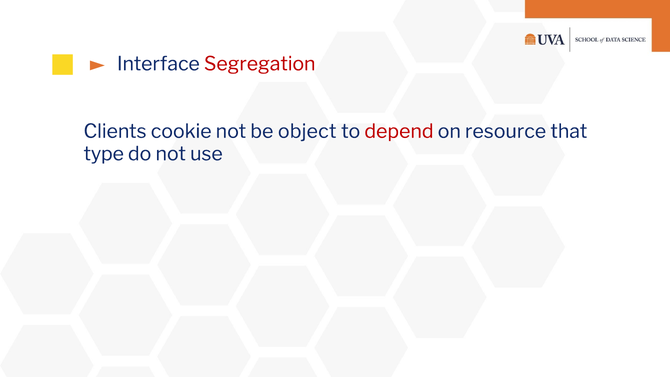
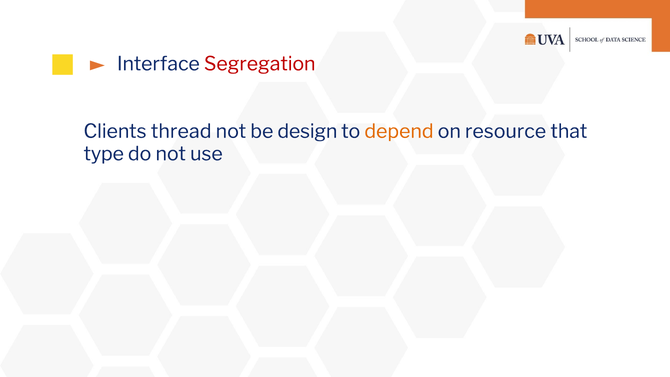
cookie: cookie -> thread (181, 131)
object: object -> design (307, 131)
depend colour: red -> orange (399, 131)
